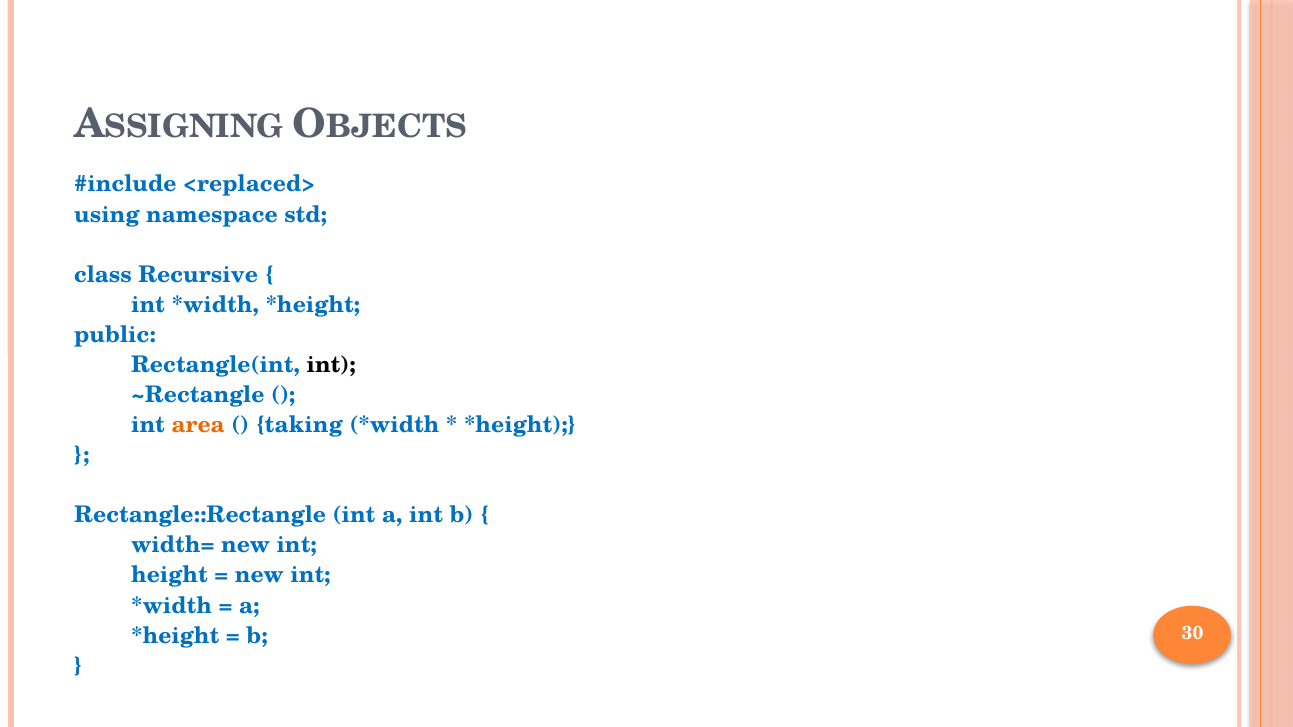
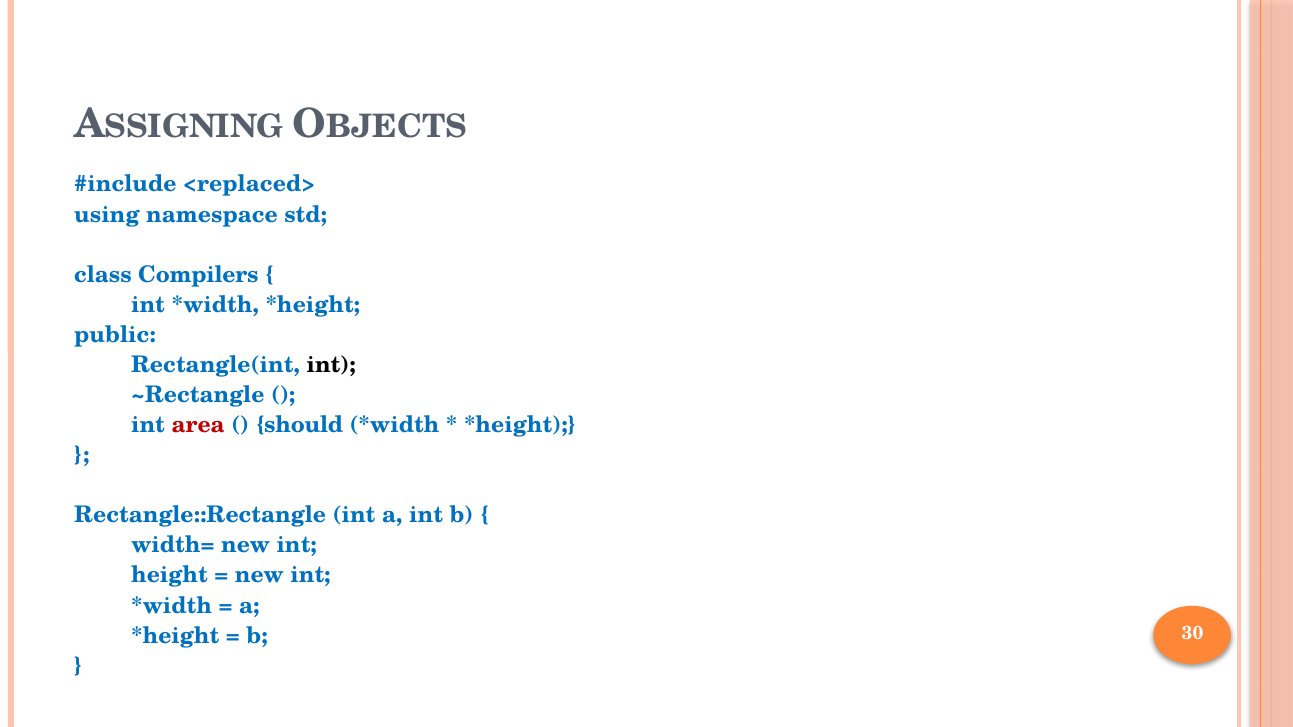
Recursive: Recursive -> Compilers (198, 275)
area colour: orange -> red (198, 425)
taking: taking -> should (299, 425)
